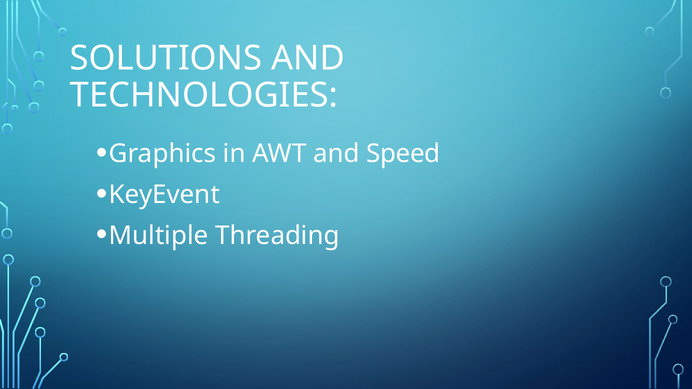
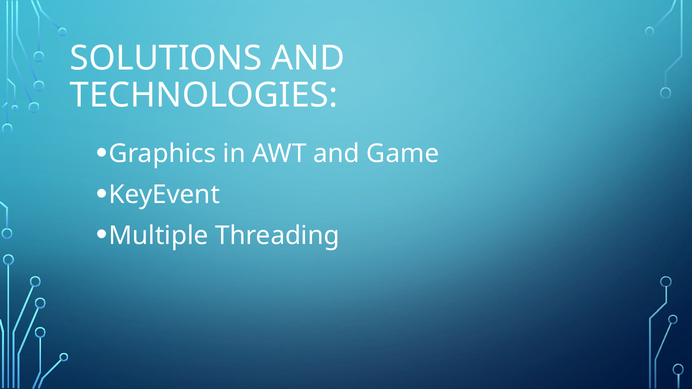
Speed: Speed -> Game (403, 154)
